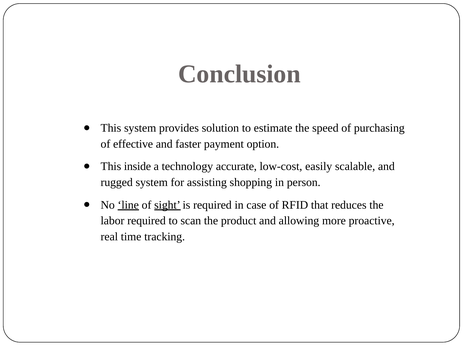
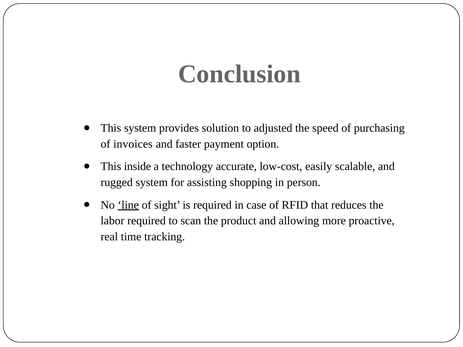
estimate: estimate -> adjusted (273, 128)
effective: effective -> invoices (133, 144)
sight underline: present -> none (167, 205)
